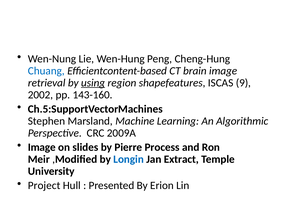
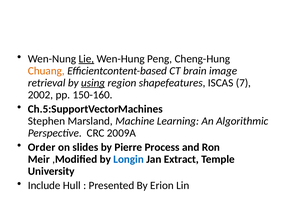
Lie underline: none -> present (86, 59)
Chuang colour: blue -> orange (46, 71)
9: 9 -> 7 (243, 83)
143-160: 143-160 -> 150-160 (93, 95)
Image: Image -> Order (42, 148)
Project: Project -> Include (44, 186)
